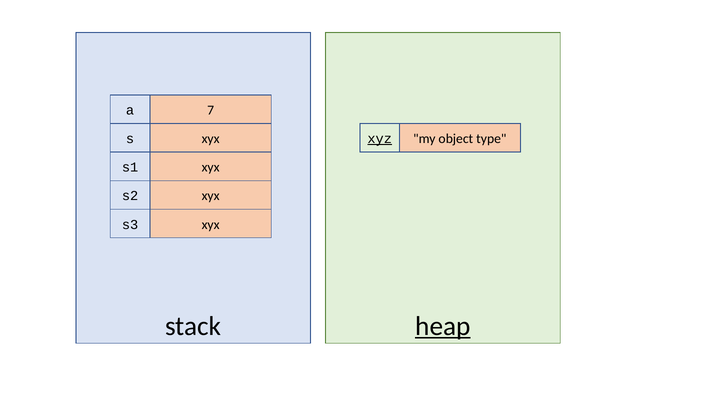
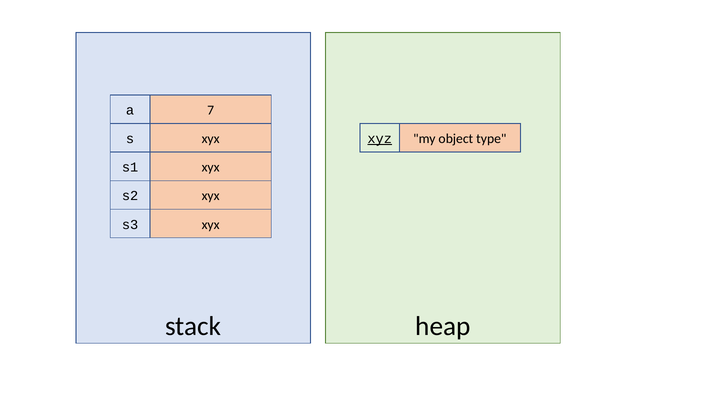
heap underline: present -> none (443, 326)
